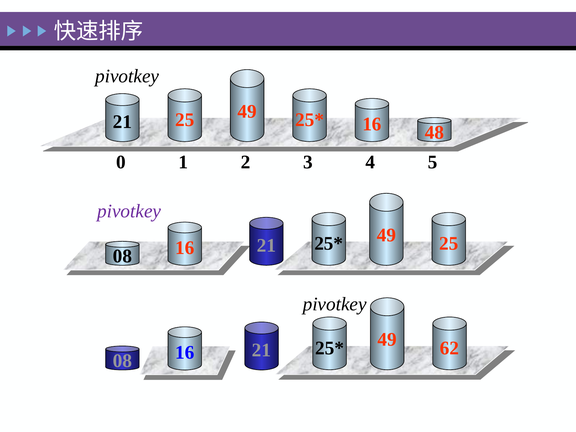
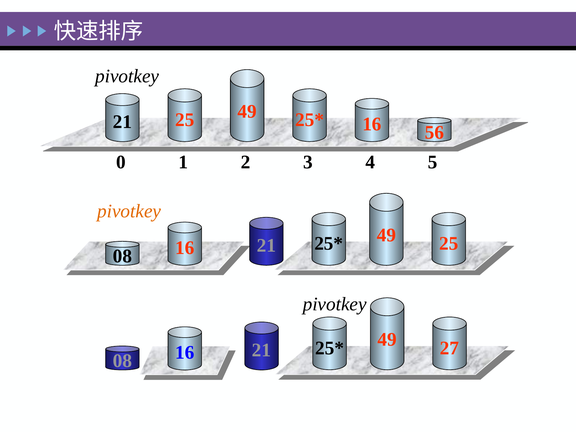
48: 48 -> 56 (434, 132)
pivotkey colour: purple -> orange (129, 211)
62: 62 -> 27 (450, 348)
